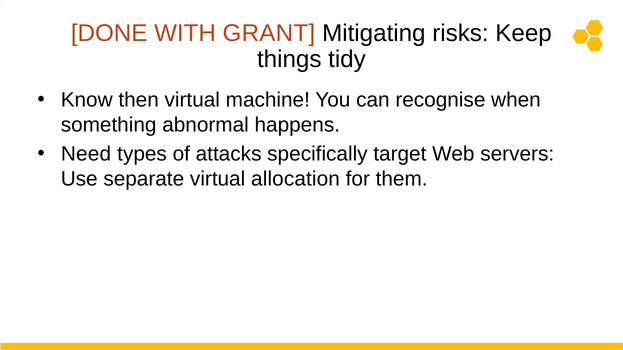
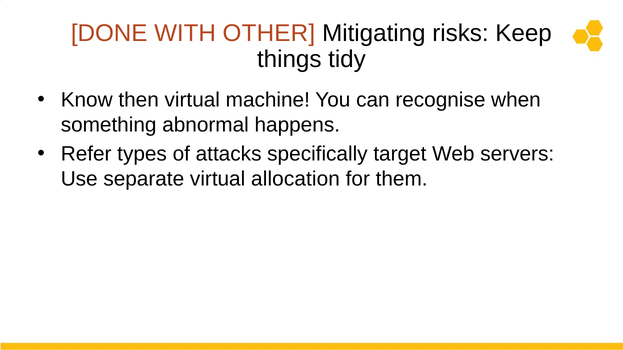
GRANT: GRANT -> OTHER (269, 33)
Need: Need -> Refer (86, 154)
